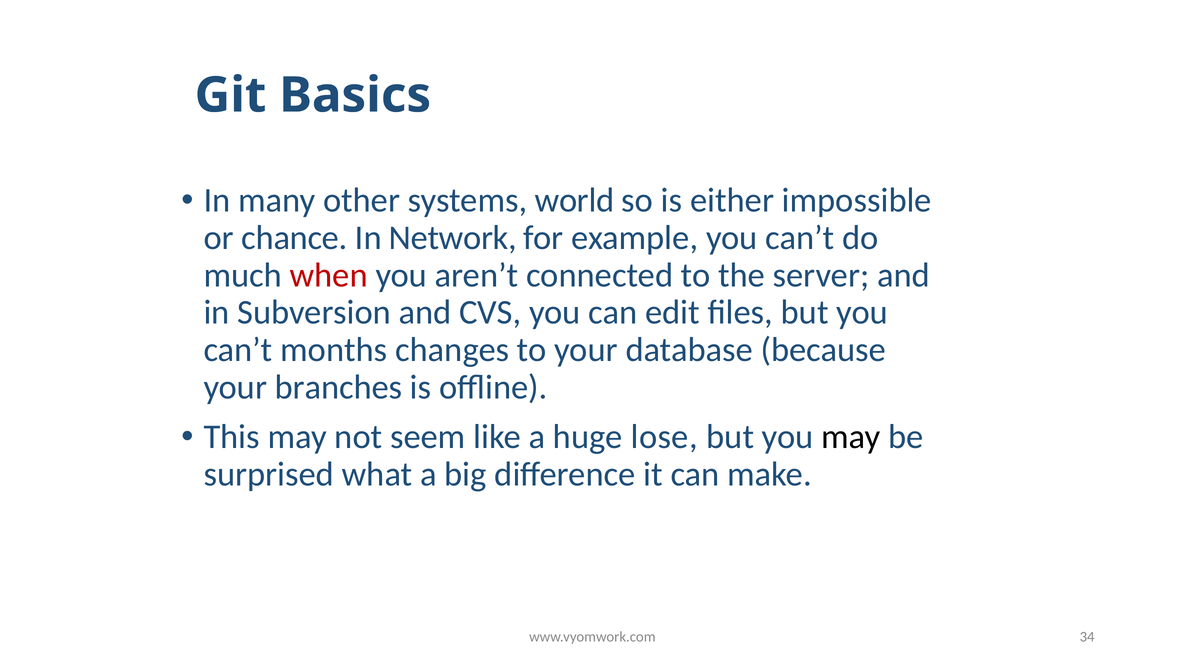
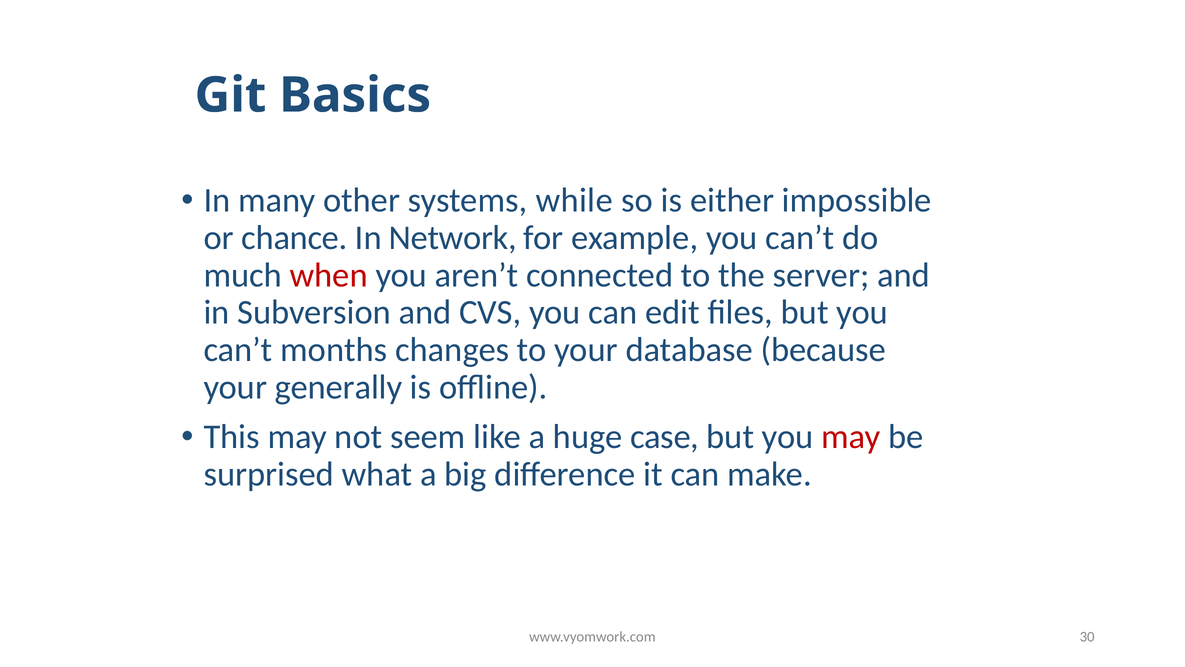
world: world -> while (574, 200)
branches: branches -> generally (338, 387)
lose: lose -> case (665, 437)
may colour: black -> red (851, 437)
34: 34 -> 30 (1087, 636)
